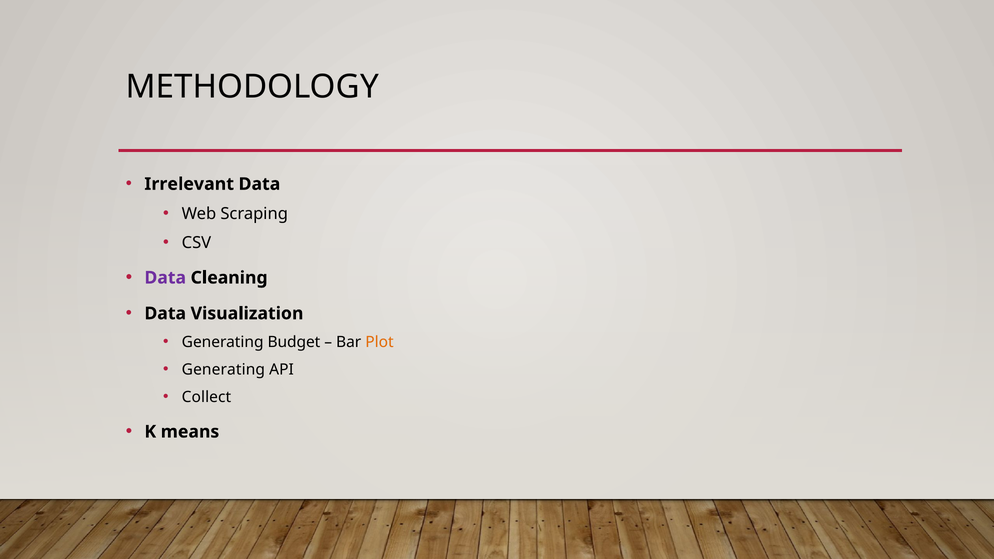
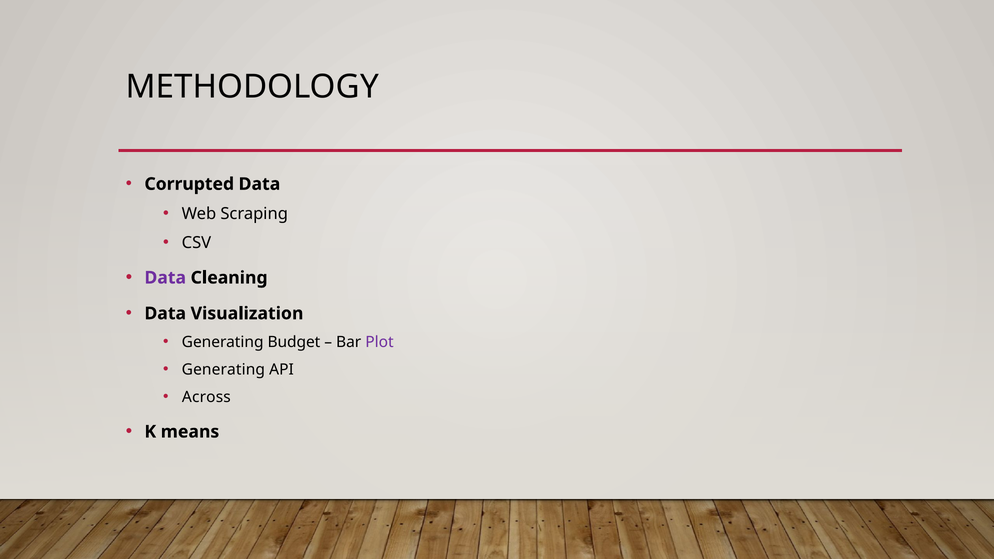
Irrelevant: Irrelevant -> Corrupted (189, 184)
Plot colour: orange -> purple (379, 342)
Collect: Collect -> Across (206, 397)
